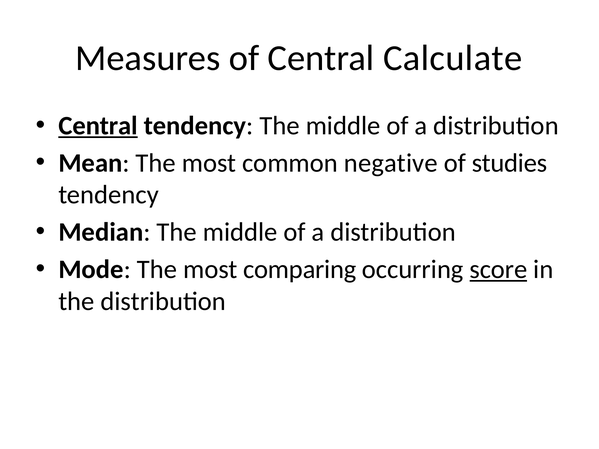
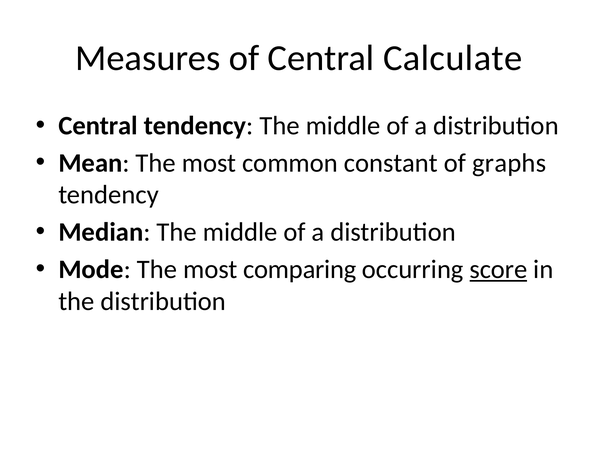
Central underline: present -> none (98, 126)
negative: negative -> constant (391, 163)
studies: studies -> graphs (509, 163)
